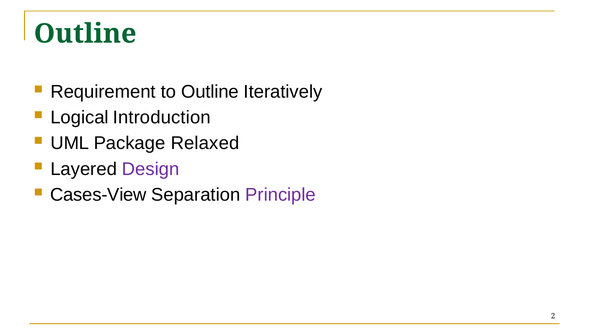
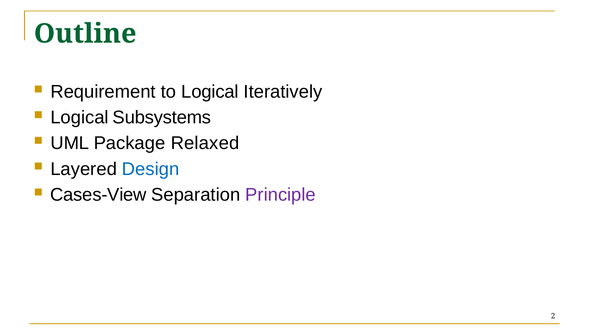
to Outline: Outline -> Logical (210, 92)
Introduction: Introduction -> Subsystems (162, 118)
Design colour: purple -> blue (151, 169)
